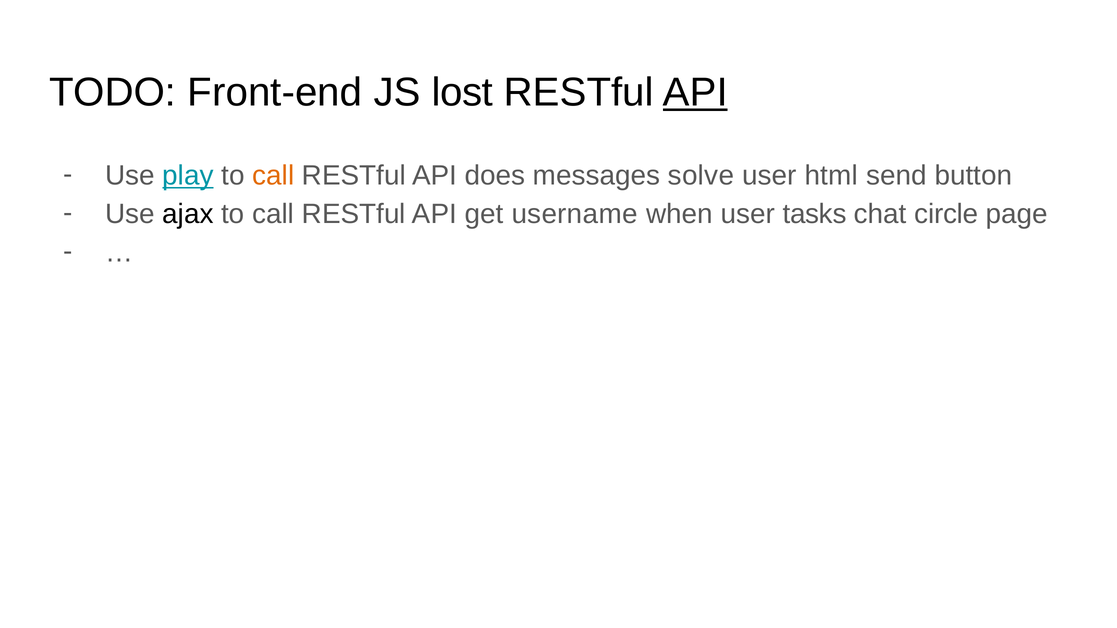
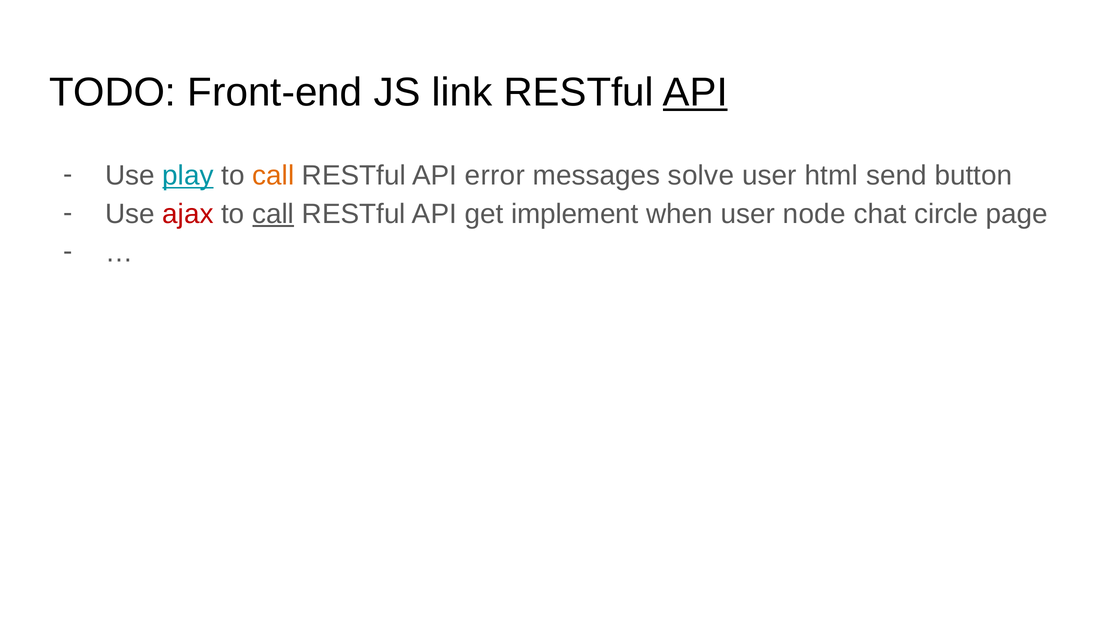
lost: lost -> link (462, 93)
does: does -> error (495, 176)
ajax colour: black -> red (188, 214)
call underline: none -> present (273, 214)
username: username -> implement (575, 214)
tasks: tasks -> node (814, 214)
